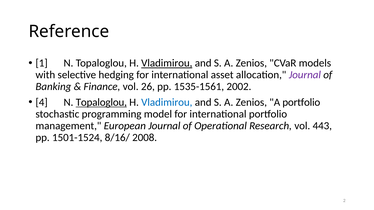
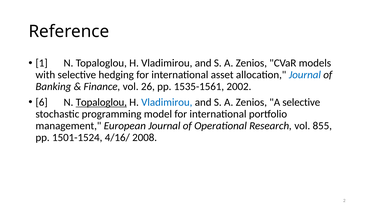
Vladimirou underline: present -> none (167, 63)
Journal colour: purple -> blue (305, 75)
4: 4 -> 6 (42, 102)
A portfolio: portfolio -> selective (301, 102)
443: 443 -> 855 (322, 126)
8/16/: 8/16/ -> 4/16/ (117, 138)
